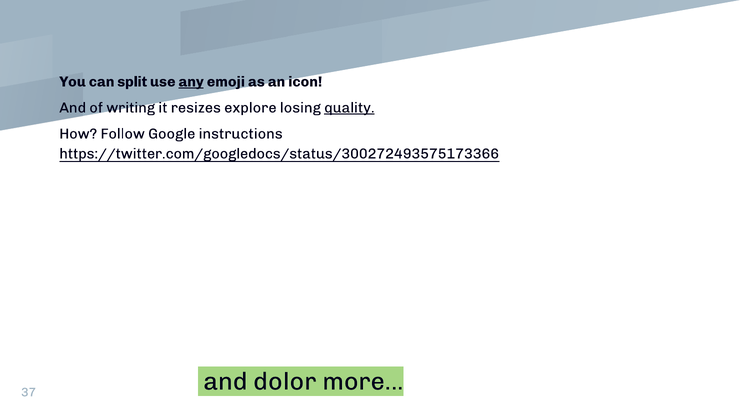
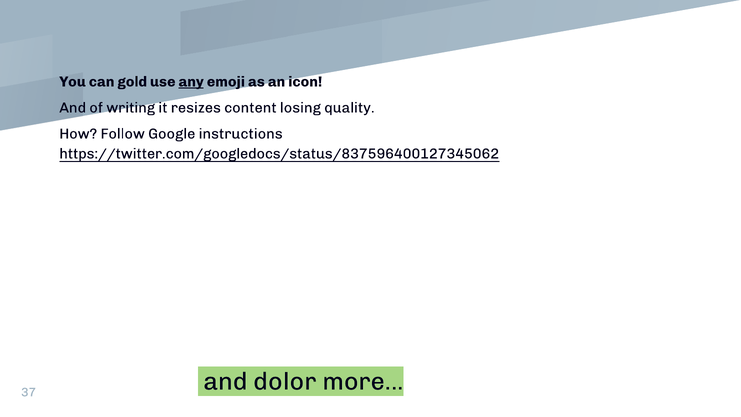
split: split -> gold (132, 82)
explore: explore -> content (250, 108)
quality underline: present -> none (349, 108)
https://twitter.com/googledocs/status/300272493575173366: https://twitter.com/googledocs/status/300272493575173366 -> https://twitter.com/googledocs/status/837596400127345062 (279, 154)
